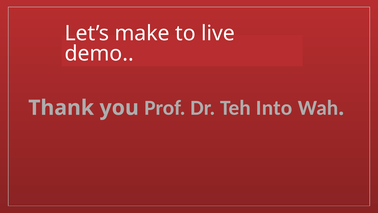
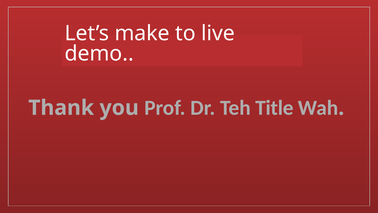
Into: Into -> Title (274, 108)
